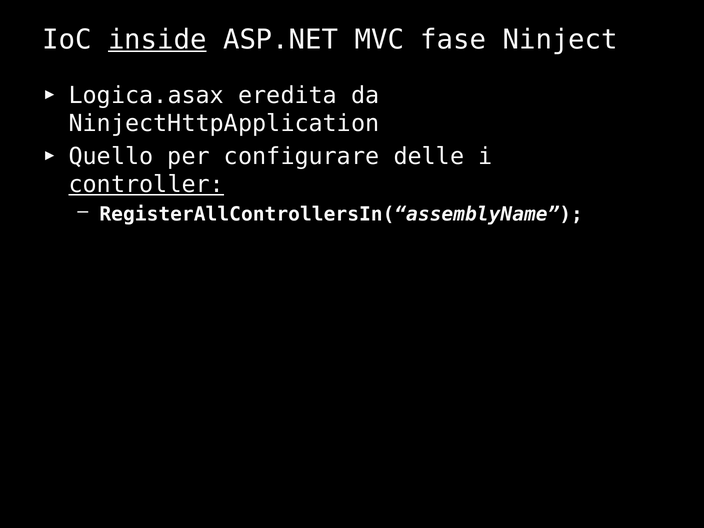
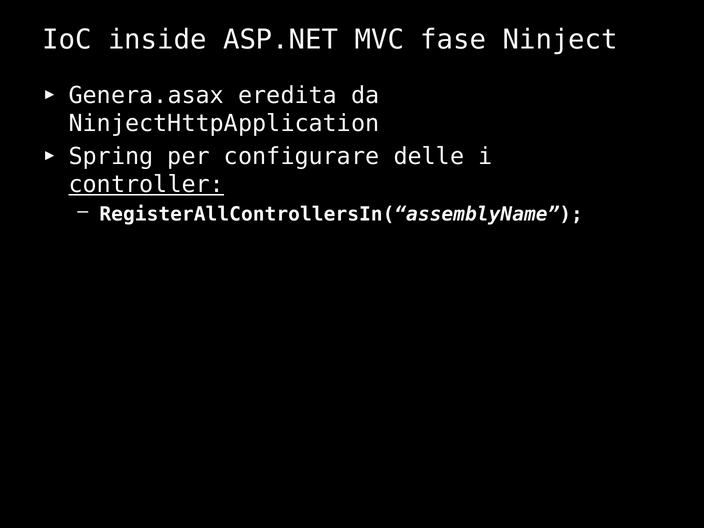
inside underline: present -> none (157, 39)
Logica.asax: Logica.asax -> Genera.asax (146, 96)
Quello: Quello -> Spring (111, 157)
